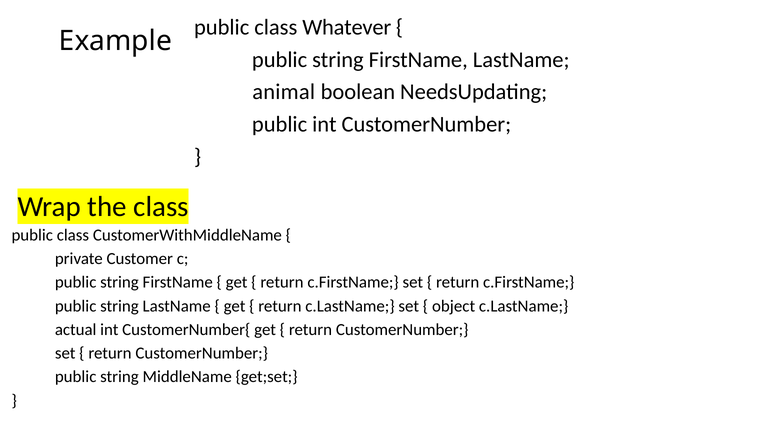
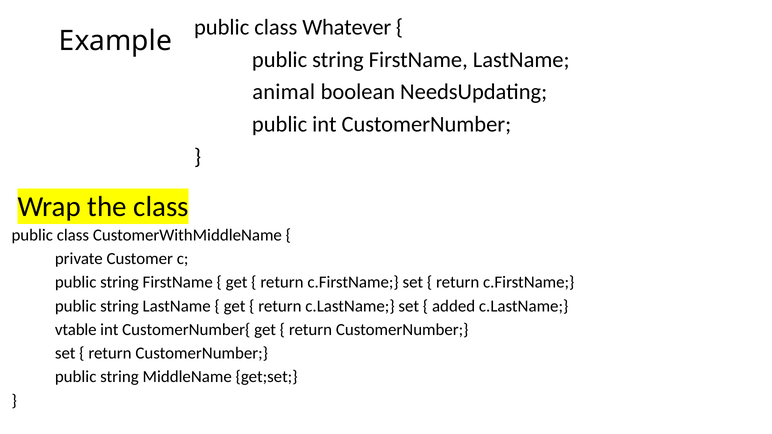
object: object -> added (454, 306)
actual: actual -> vtable (76, 330)
